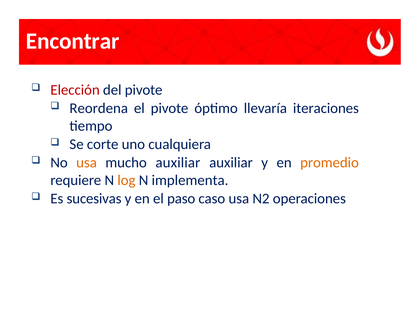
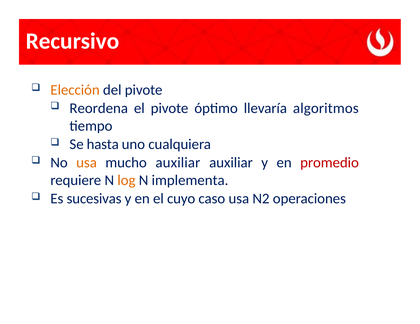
Encontrar: Encontrar -> Recursivo (73, 41)
Elección colour: red -> orange (75, 90)
iteraciones: iteraciones -> algoritmos (326, 108)
corte: corte -> hasta (103, 145)
promedio colour: orange -> red (330, 163)
paso: paso -> cuyo (181, 199)
